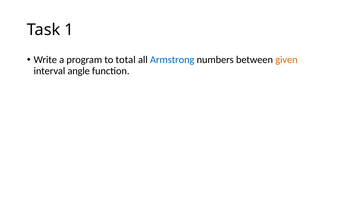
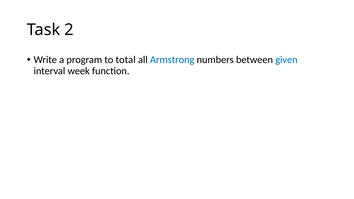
1: 1 -> 2 (69, 30)
given colour: orange -> blue (286, 60)
angle: angle -> week (79, 71)
